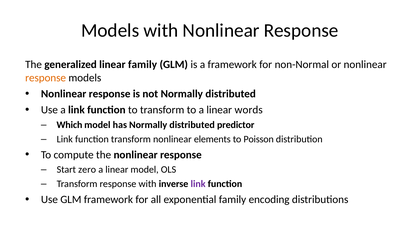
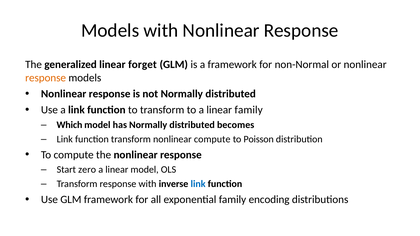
linear family: family -> forget (142, 65)
linear words: words -> family (249, 110)
predictor: predictor -> becomes (236, 125)
nonlinear elements: elements -> compute (212, 139)
link colour: purple -> blue (198, 184)
